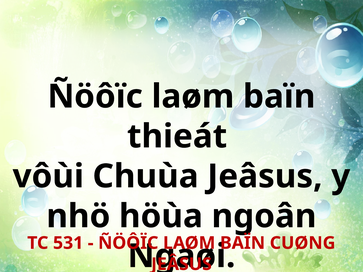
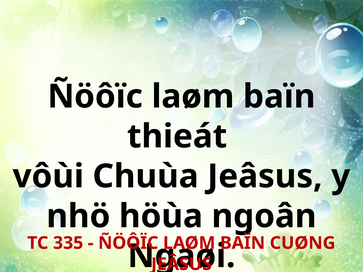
531: 531 -> 335 (68, 243)
